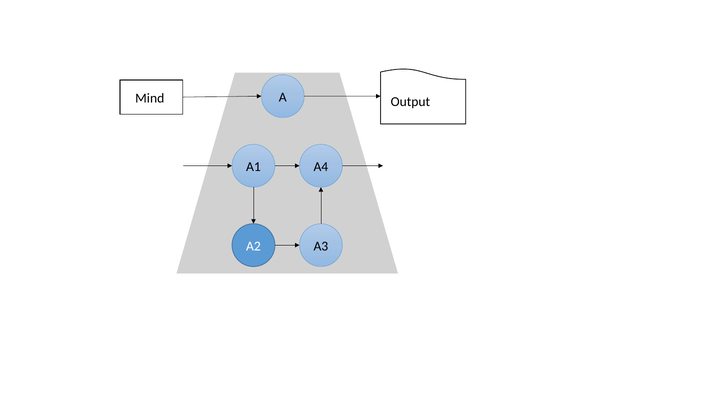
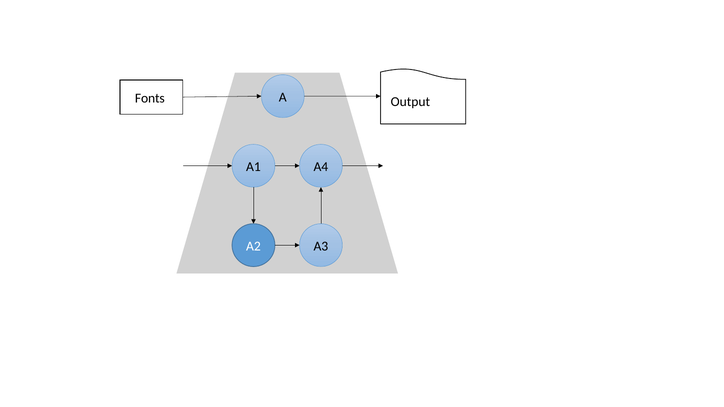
Mind: Mind -> Fonts (150, 98)
